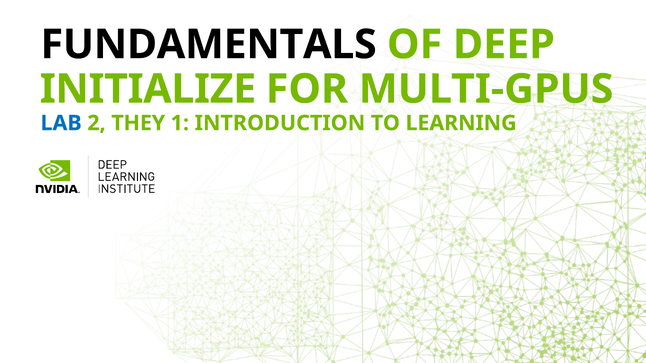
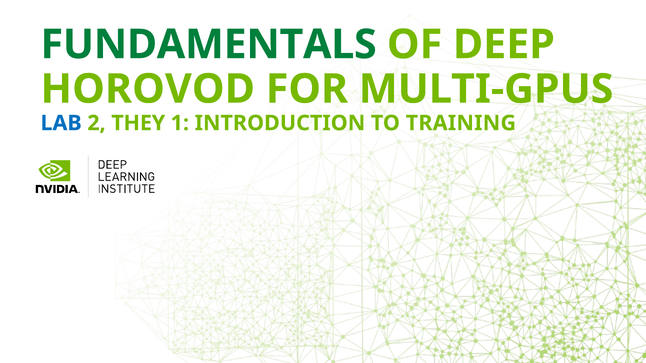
FUNDAMENTALS colour: black -> green (209, 45)
INITIALIZE: INITIALIZE -> HOROVOD (148, 89)
LEARNING: LEARNING -> TRAINING (461, 123)
